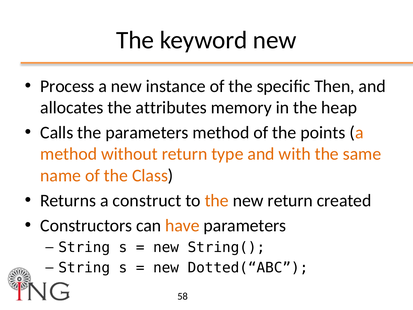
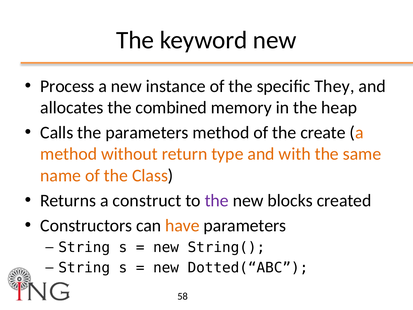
Then: Then -> They (334, 86)
attributes: attributes -> combined (171, 108)
points: points -> create (323, 133)
the colour: orange -> purple (217, 200)
new return: return -> blocks (290, 200)
